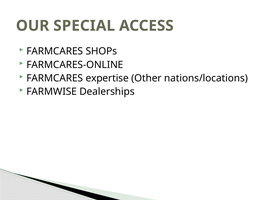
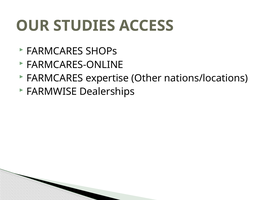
SPECIAL: SPECIAL -> STUDIES (84, 26)
